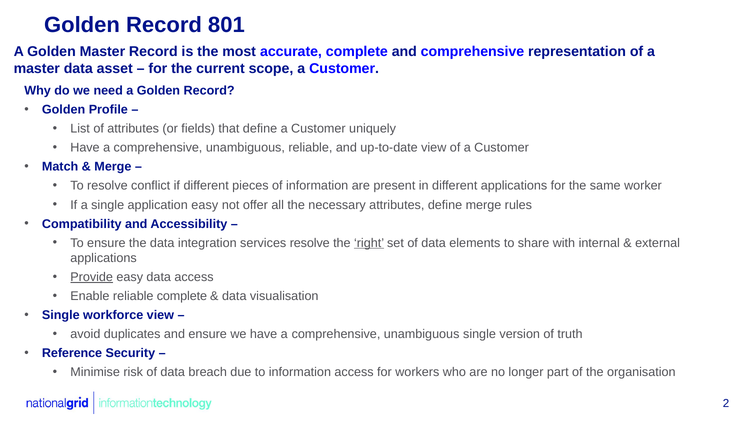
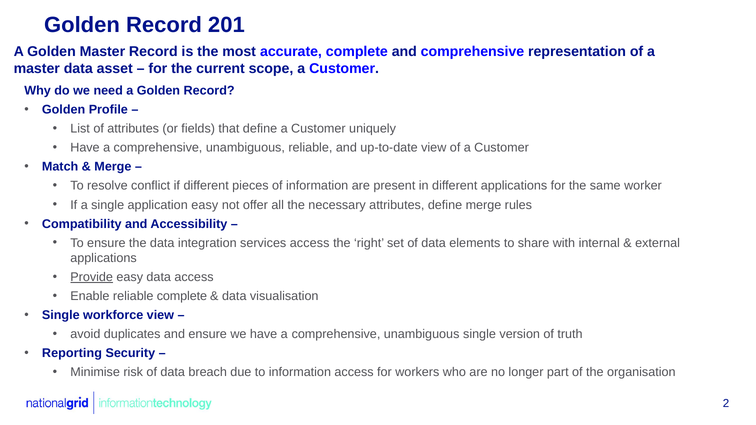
801: 801 -> 201 (226, 25)
services resolve: resolve -> access (310, 243)
right underline: present -> none (369, 243)
Reference: Reference -> Reporting (72, 353)
